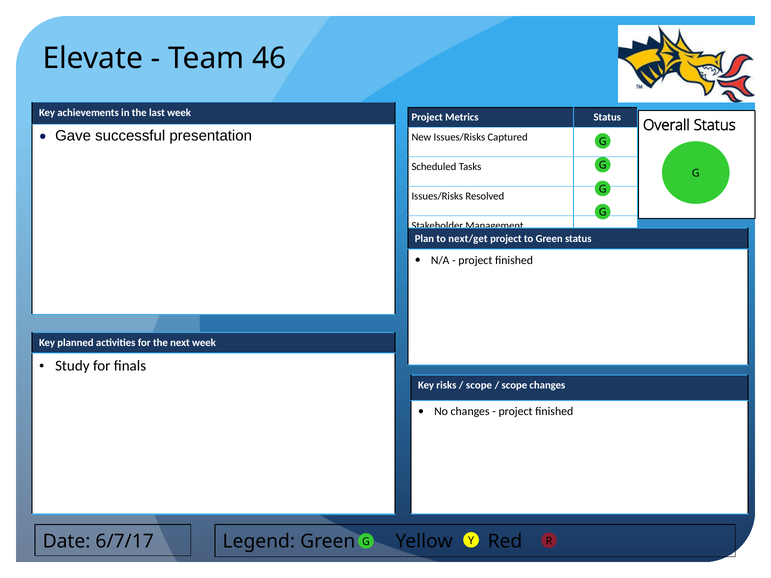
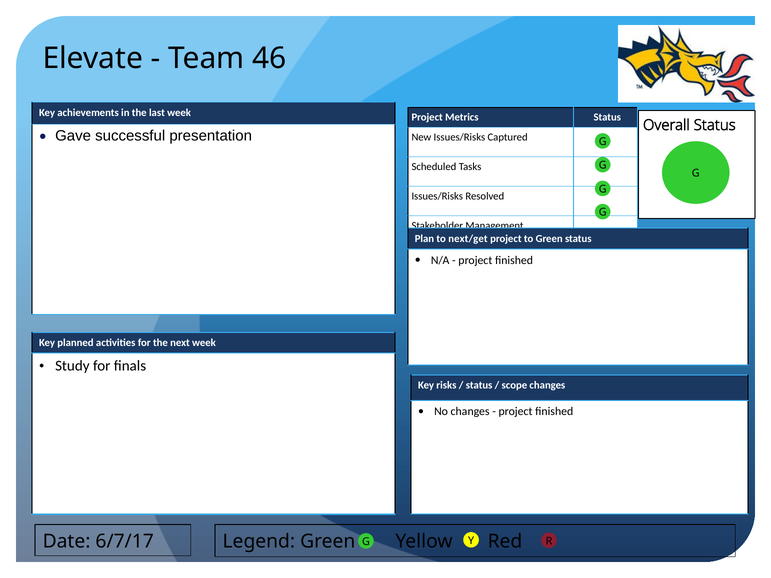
scope: scope -> status (479, 385)
